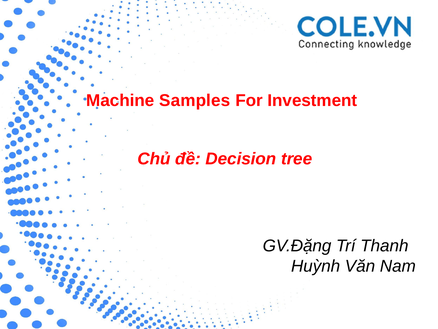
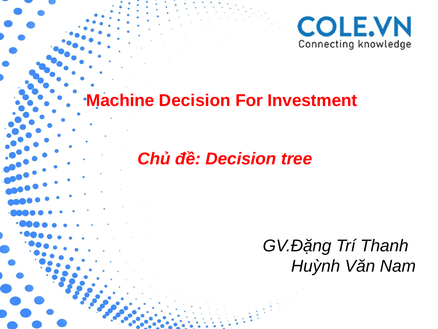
Machine Samples: Samples -> Decision (195, 100)
